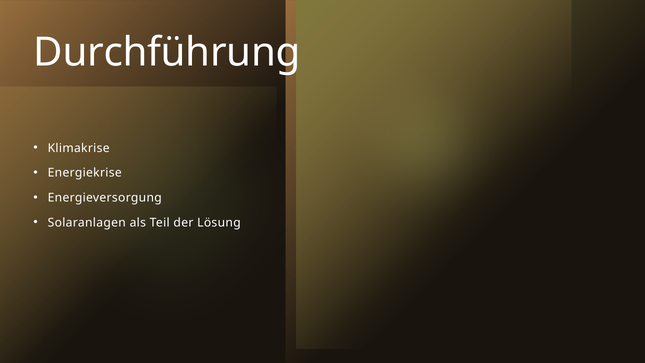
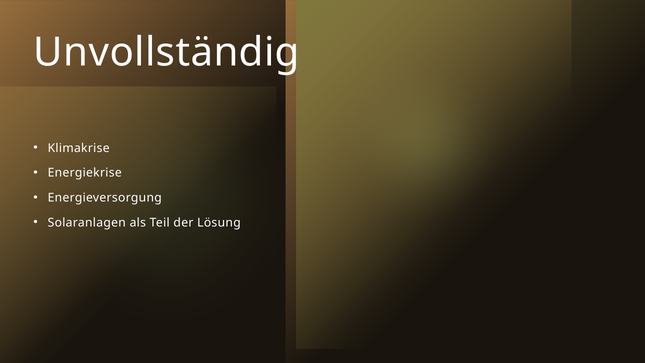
Durchführung: Durchführung -> Unvollständig (167, 53)
